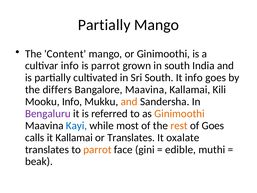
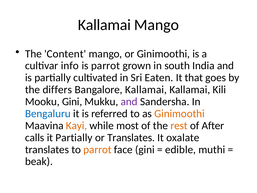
Partially: Partially -> Kallamai (104, 25)
Sri South: South -> Eaten (159, 78)
It info: info -> that (194, 78)
Bangalore Maavina: Maavina -> Kallamai (146, 90)
Mooku Info: Info -> Gini (72, 102)
and colour: orange -> purple (129, 102)
Bengaluru colour: purple -> blue (48, 113)
Kayi colour: blue -> orange (77, 125)
of Goes: Goes -> After (213, 125)
it Kallamai: Kallamai -> Partially (74, 137)
